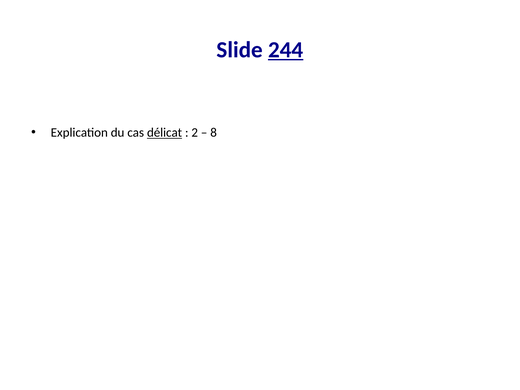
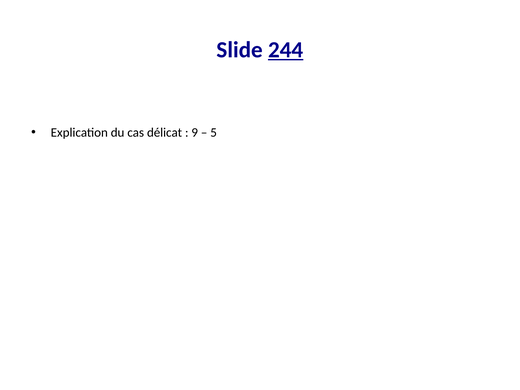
délicat underline: present -> none (165, 133)
2: 2 -> 9 (195, 133)
8: 8 -> 5 (214, 133)
